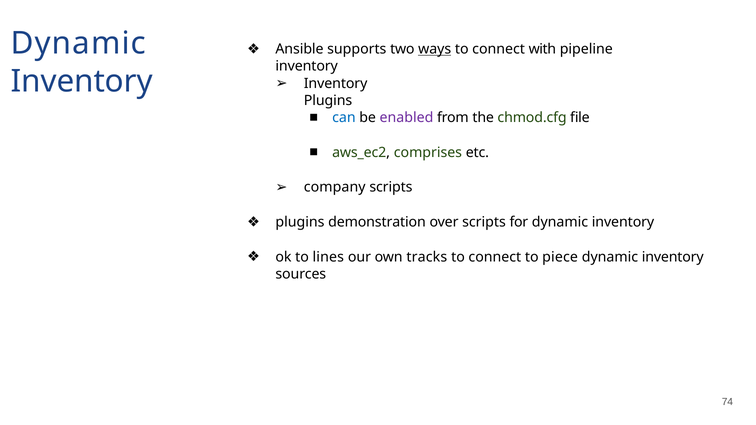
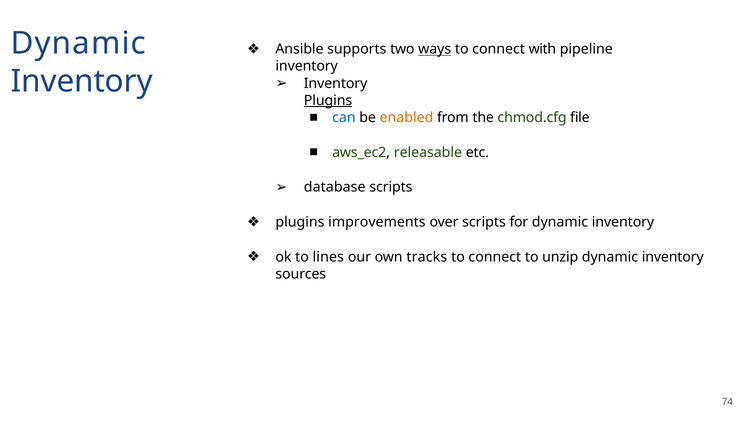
Plugins underline: none -> present (328, 101)
enabled colour: purple -> orange (407, 118)
comprises: comprises -> releasable (428, 153)
company: company -> database (335, 187)
demonstration: demonstration -> improvements (377, 222)
piece: piece -> unzip (560, 257)
